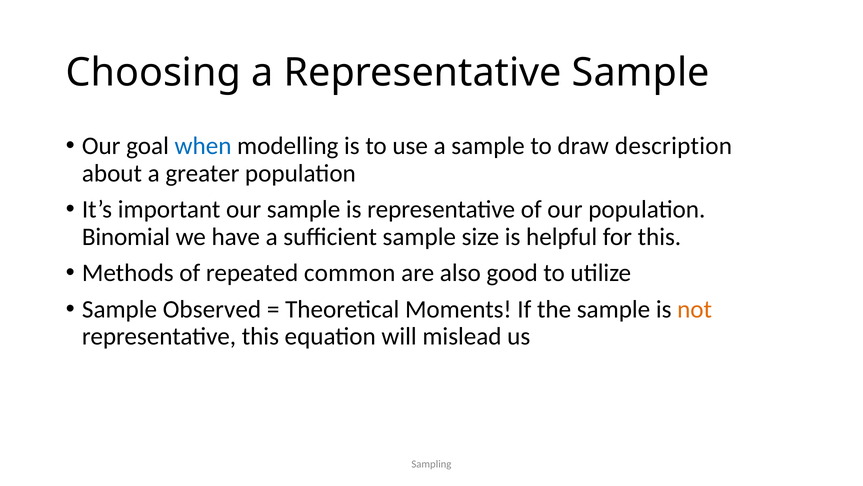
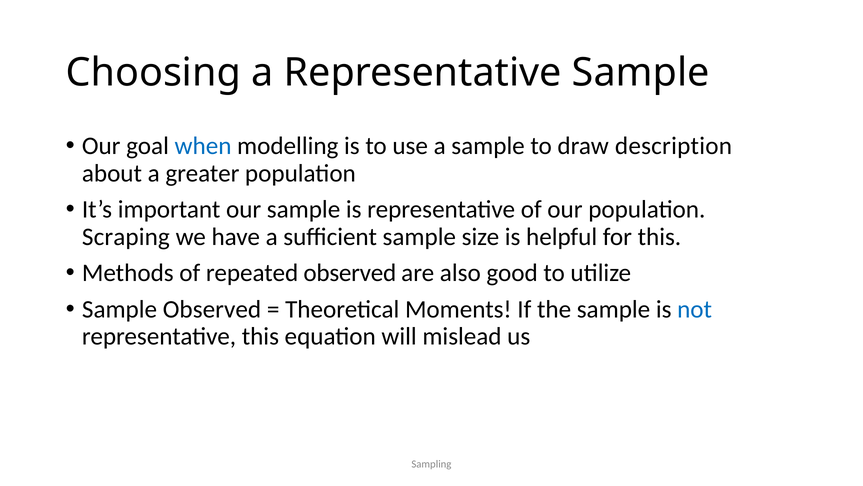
Binomial: Binomial -> Scraping (126, 236)
repeated common: common -> observed (350, 273)
not colour: orange -> blue (695, 309)
